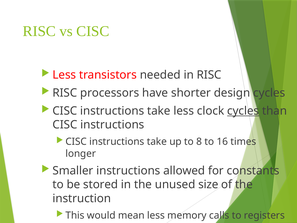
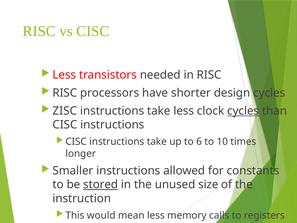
CISC: CISC -> ZISC (65, 111)
8: 8 -> 6 (199, 142)
16: 16 -> 10 (222, 142)
stored underline: none -> present (101, 184)
